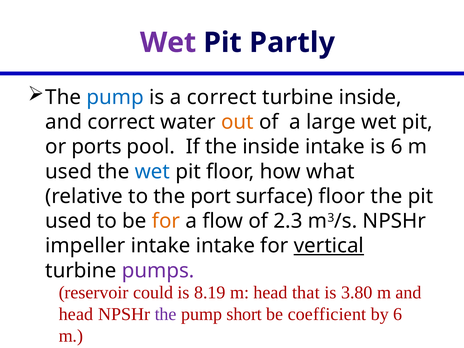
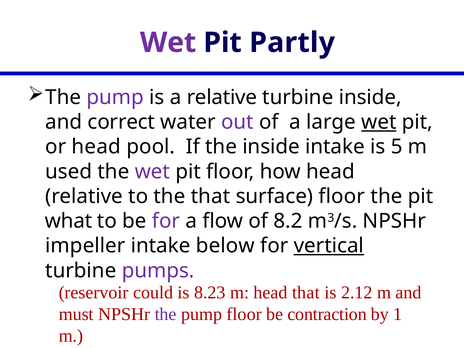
pump colour: blue -> purple (115, 97)
a correct: correct -> relative (222, 97)
out colour: orange -> purple (237, 122)
wet underline: none -> present (379, 122)
or ports: ports -> head (96, 147)
is 6: 6 -> 5 (397, 147)
wet colour: blue -> purple (152, 172)
how what: what -> head (330, 172)
the port: port -> that (210, 196)
used: used -> what (69, 221)
for colour: orange -> purple (166, 221)
2.3: 2.3 -> 8.2 (288, 221)
intake intake: intake -> below (225, 246)
8.19: 8.19 -> 8.23 (210, 293)
3.80: 3.80 -> 2.12 (357, 293)
head: head -> must (76, 314)
pump short: short -> floor (244, 314)
coefficient: coefficient -> contraction (327, 314)
by 6: 6 -> 1 (398, 314)
